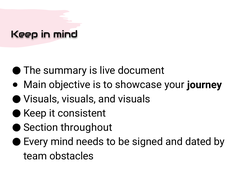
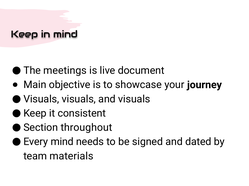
summary: summary -> meetings (65, 71)
obstacles: obstacles -> materials (71, 157)
